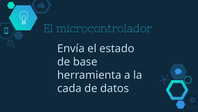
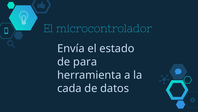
base: base -> para (85, 61)
